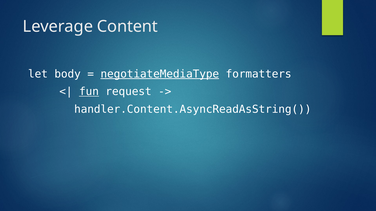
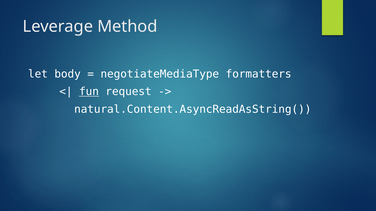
Content: Content -> Method (127, 26)
negotiateMediaType underline: present -> none (160, 74)
handler.Content.AsyncReadAsString(: handler.Content.AsyncReadAsString( -> natural.Content.AsyncReadAsString( (193, 109)
